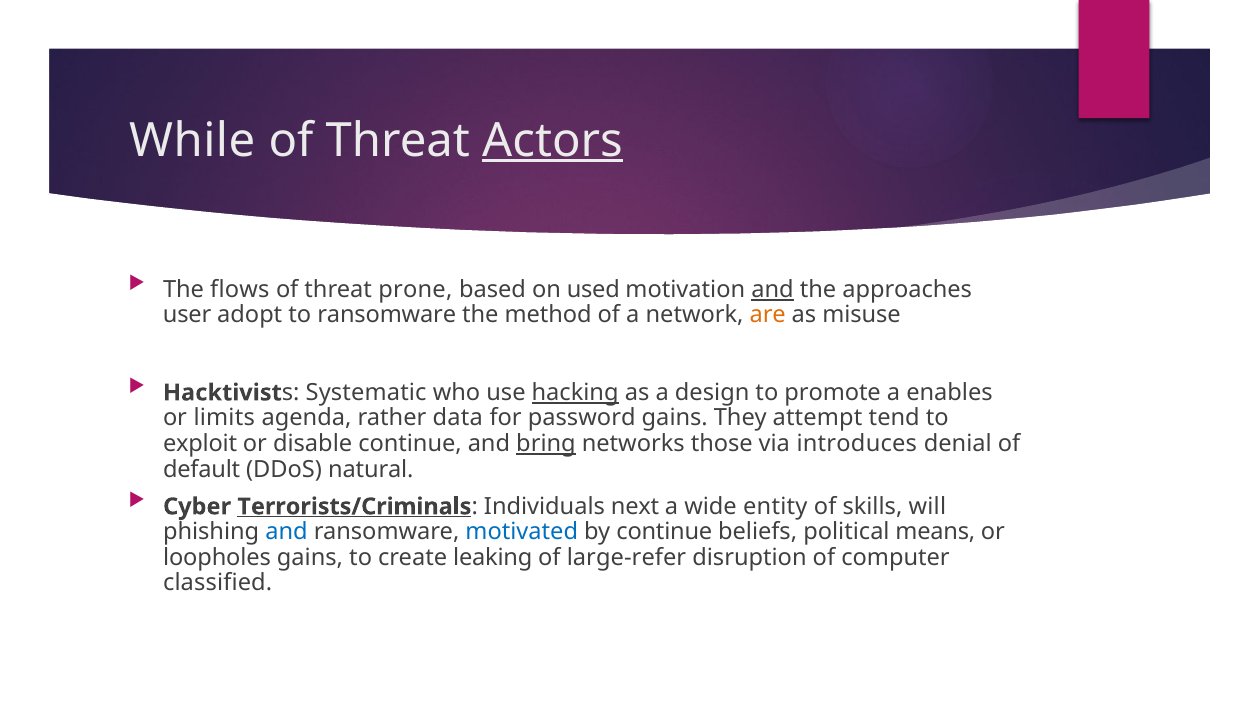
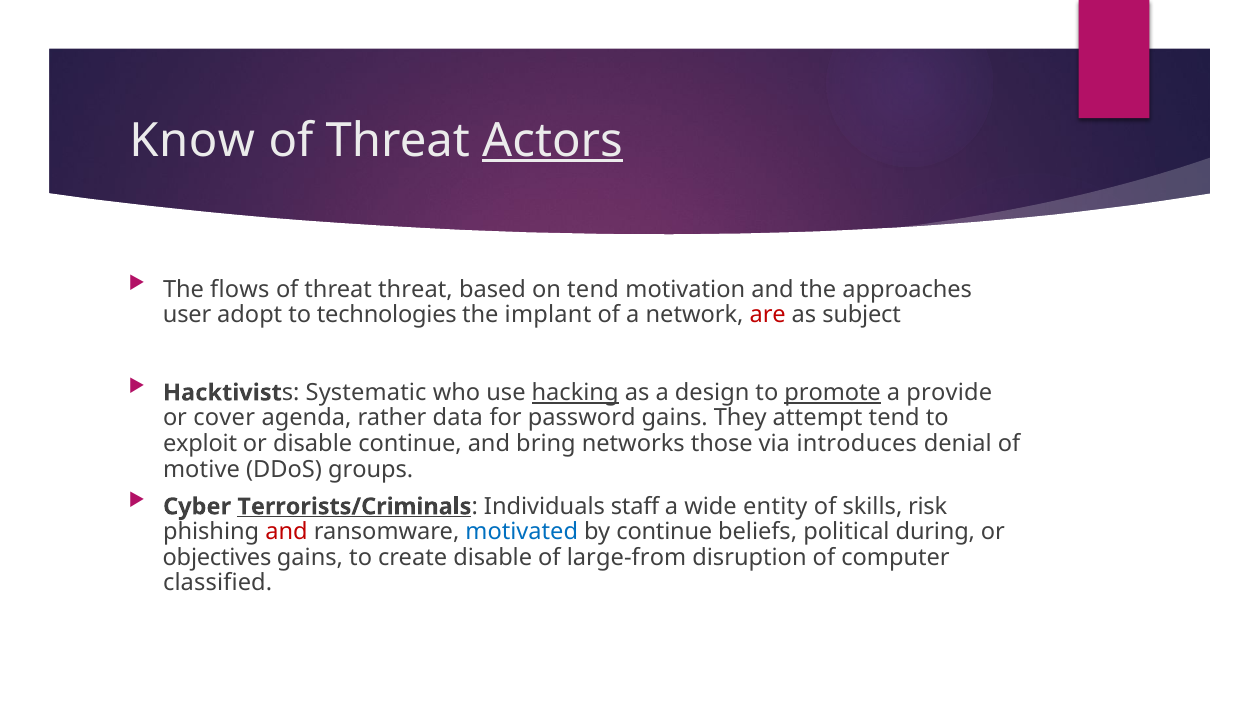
While: While -> Know (192, 140)
threat prone: prone -> threat (415, 290)
on used: used -> tend (593, 290)
and underline: present -> none (773, 290)
to ransomware: ransomware -> technologies (387, 315)
method: method -> implant (548, 315)
are colour: orange -> red (768, 315)
misuse: misuse -> subject (862, 315)
promote underline: none -> present (833, 393)
enables: enables -> provide (949, 393)
limits: limits -> cover (224, 418)
bring underline: present -> none (546, 444)
default: default -> motive (201, 469)
natural: natural -> groups (371, 469)
next: next -> staff (635, 506)
will: will -> risk (928, 506)
and colour: blue -> red (286, 532)
means: means -> during (935, 532)
loopholes: loopholes -> objectives (217, 557)
create leaking: leaking -> disable (493, 557)
large-refer: large-refer -> large-from (626, 557)
